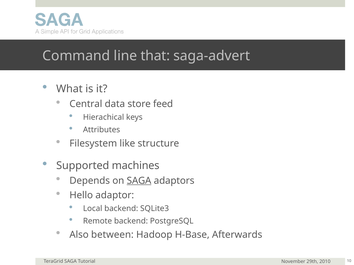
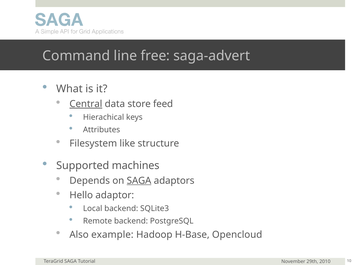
that: that -> free (155, 56)
Central underline: none -> present (86, 104)
between: between -> example (112, 235)
Afterwards: Afterwards -> Opencloud (237, 235)
